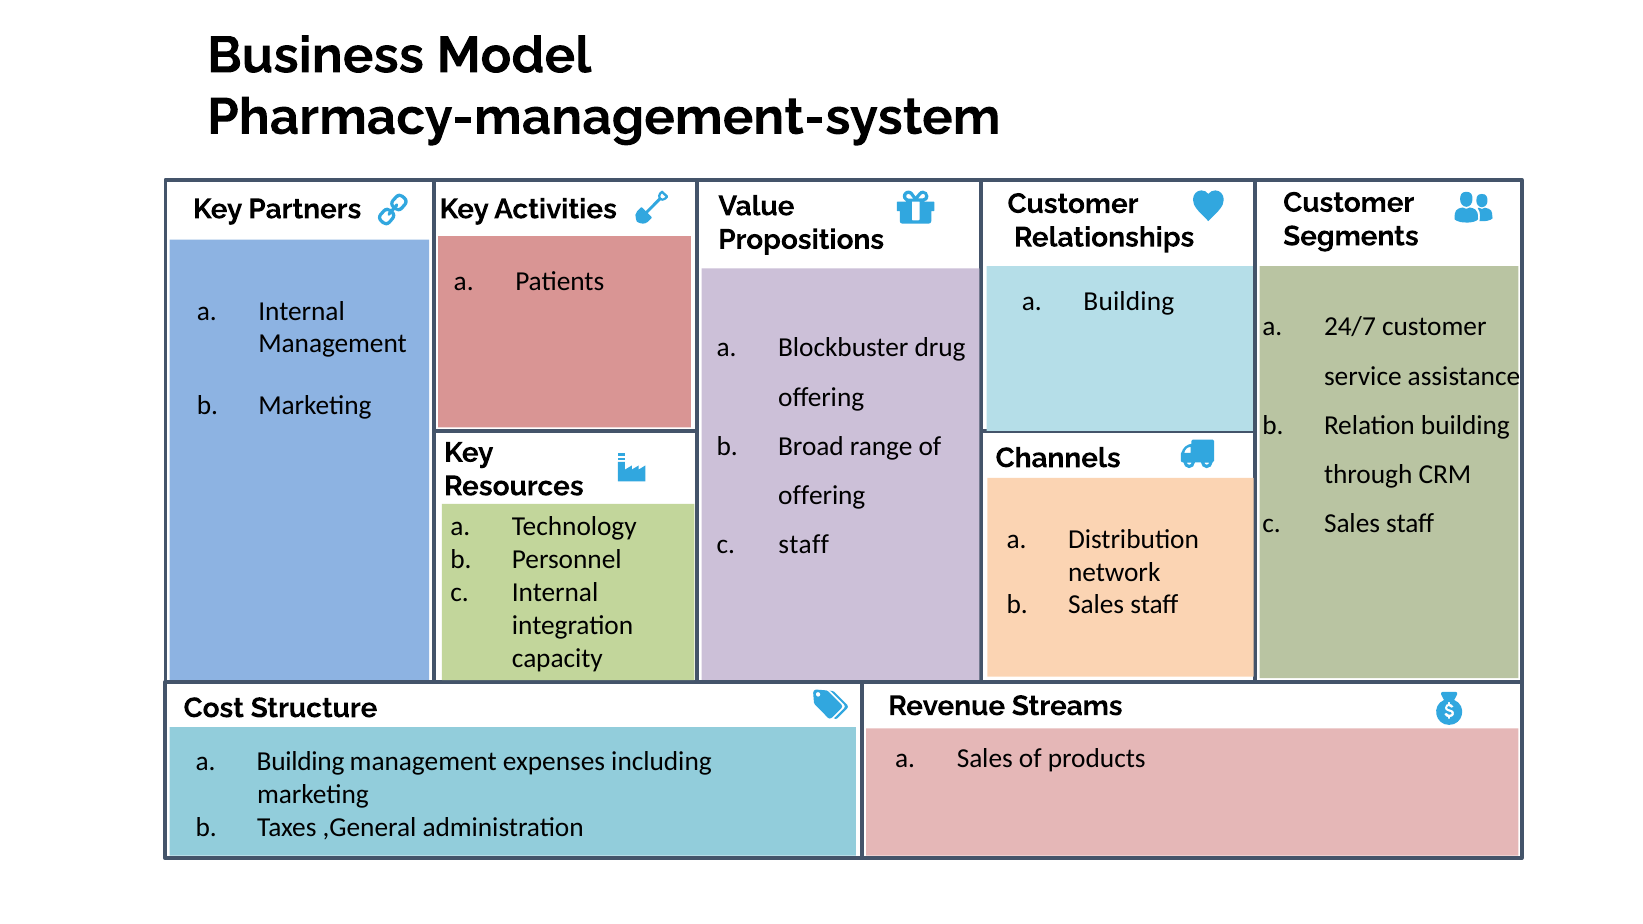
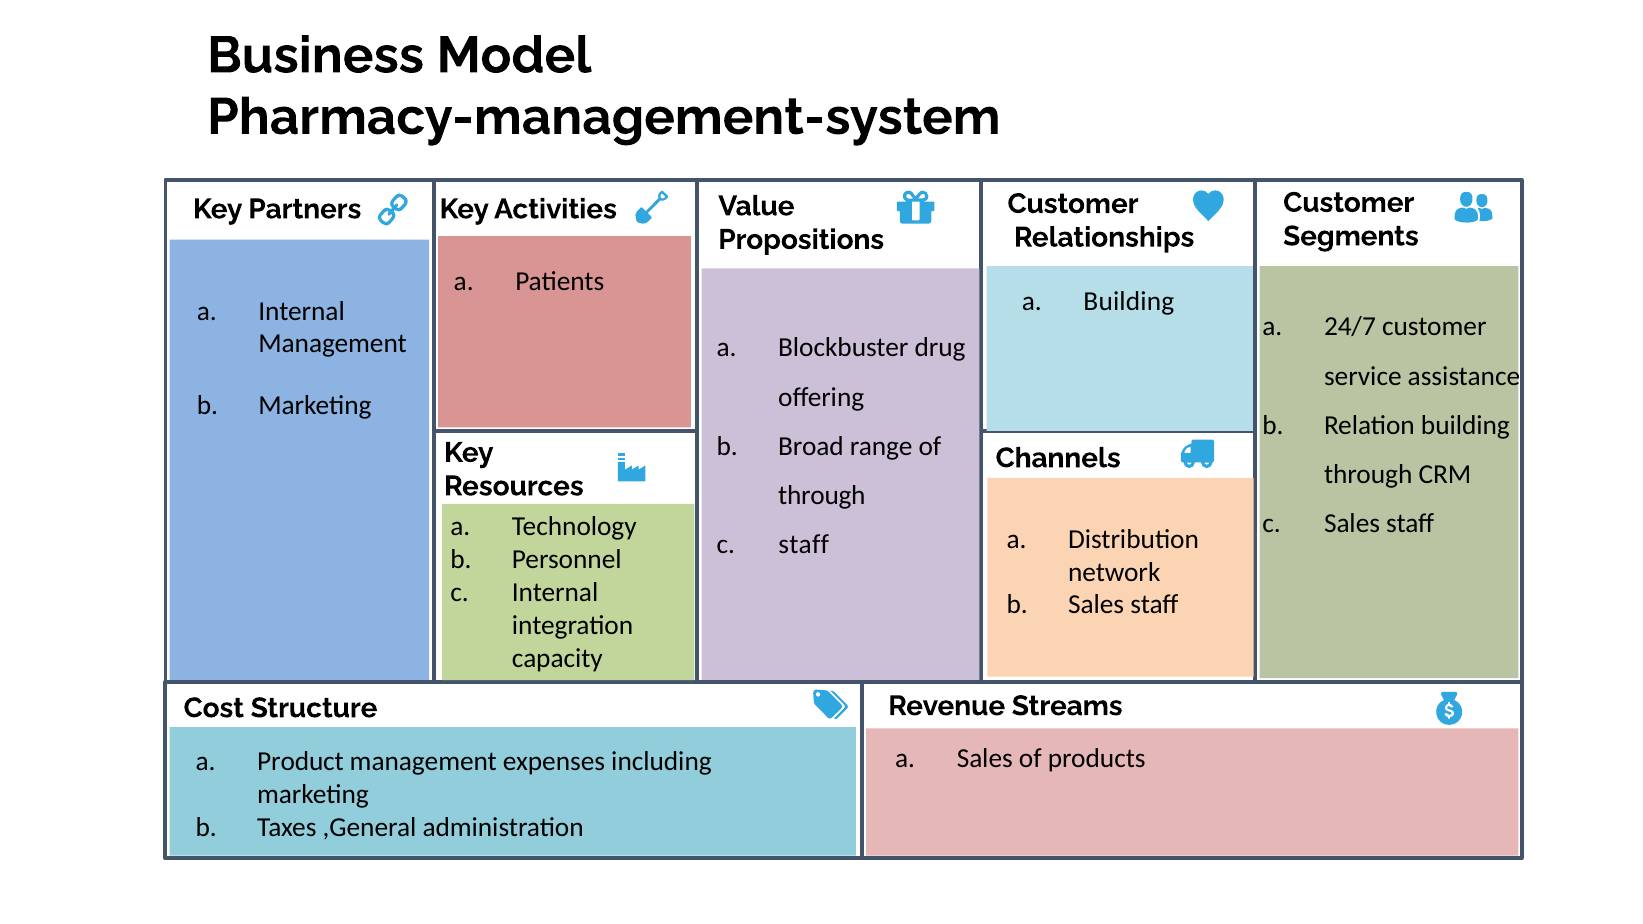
offering: offering -> through (822, 496)
Building: Building -> Product (300, 762)
